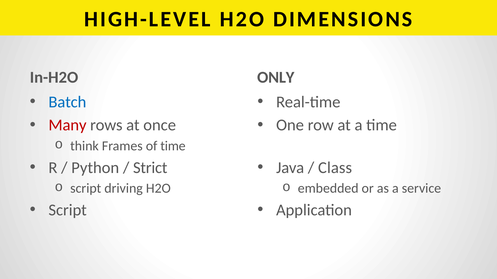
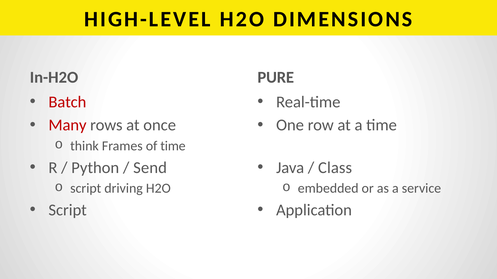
ONLY: ONLY -> PURE (276, 77)
Batch colour: blue -> red (67, 102)
Strict: Strict -> Send (150, 168)
